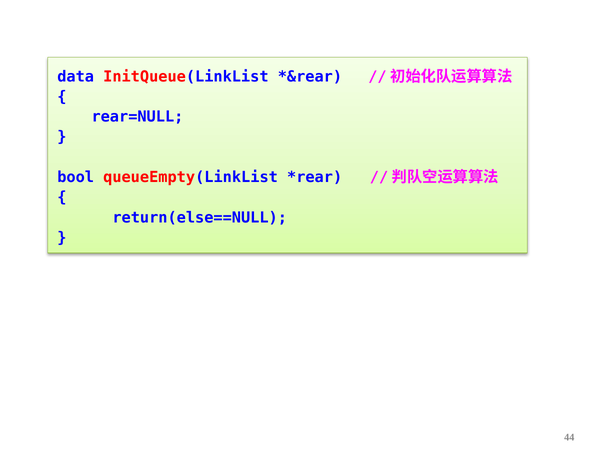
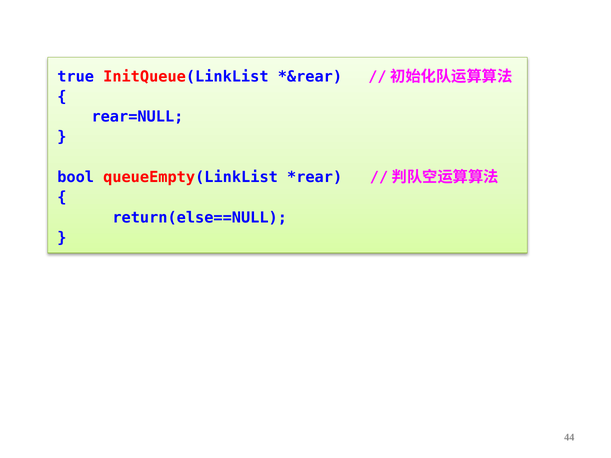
data: data -> true (76, 77)
